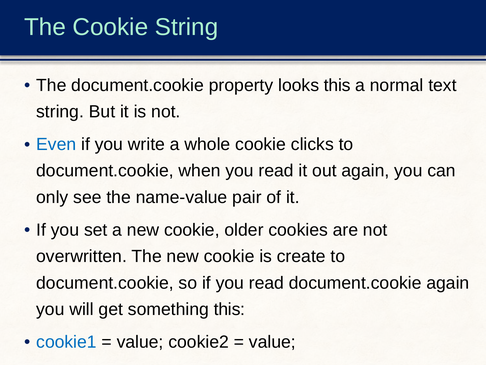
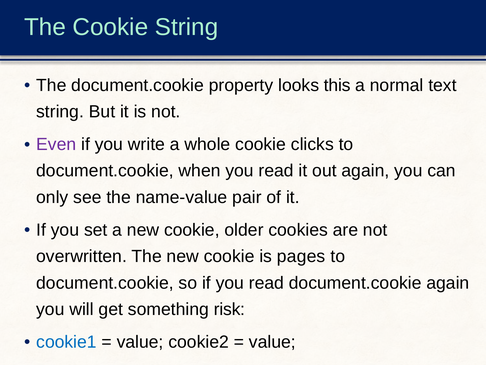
Even colour: blue -> purple (56, 144)
create: create -> pages (301, 256)
something this: this -> risk (229, 309)
